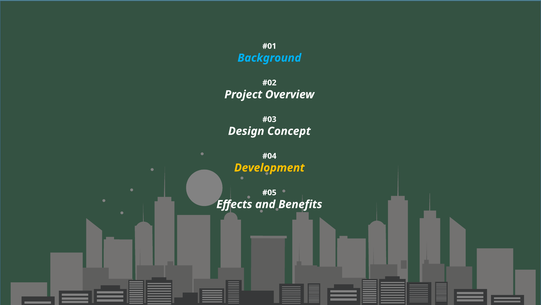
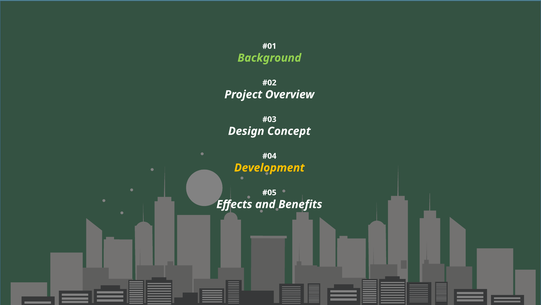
Background colour: light blue -> light green (269, 58)
